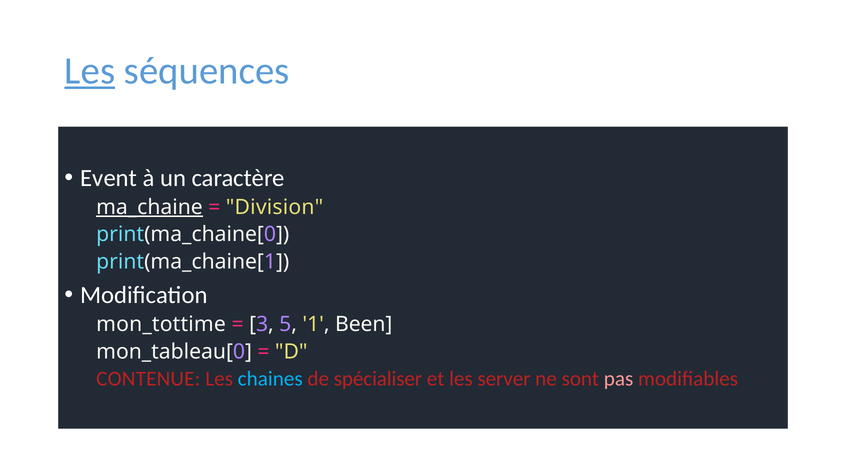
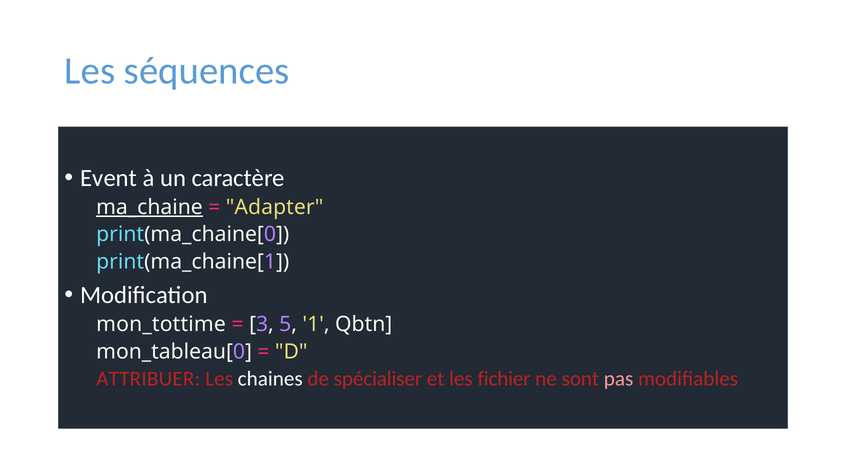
Les underline: present -> none (90, 71)
Division: Division -> Adapter (275, 207)
Been: Been -> Qbtn (364, 324)
CONTENUE: CONTENUE -> ATTRIBUER (148, 379)
chaines colour: light blue -> white (270, 379)
server: server -> fichier (504, 379)
